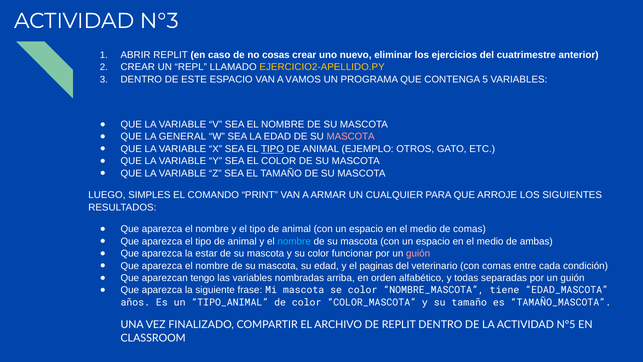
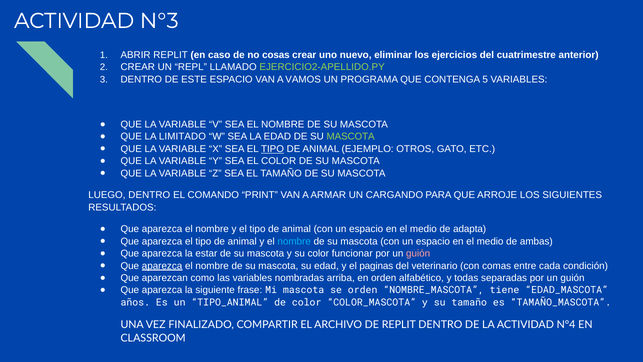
EJERCICIO2-APELLIDO.PY colour: yellow -> light green (322, 67)
GENERAL: GENERAL -> LIMITADO (182, 137)
MASCOTA colour: pink -> light green (351, 137)
LUEGO SIMPLES: SIMPLES -> DENTRO (149, 195)
CUALQUIER: CUALQUIER -> CARGANDO (394, 195)
de comas: comas -> adapta (470, 229)
aparezca underline: none -> present (162, 266)
tengo: tengo -> como (203, 278)
se color: color -> orden (363, 290)
N°5: N°5 -> N°4 (566, 325)
